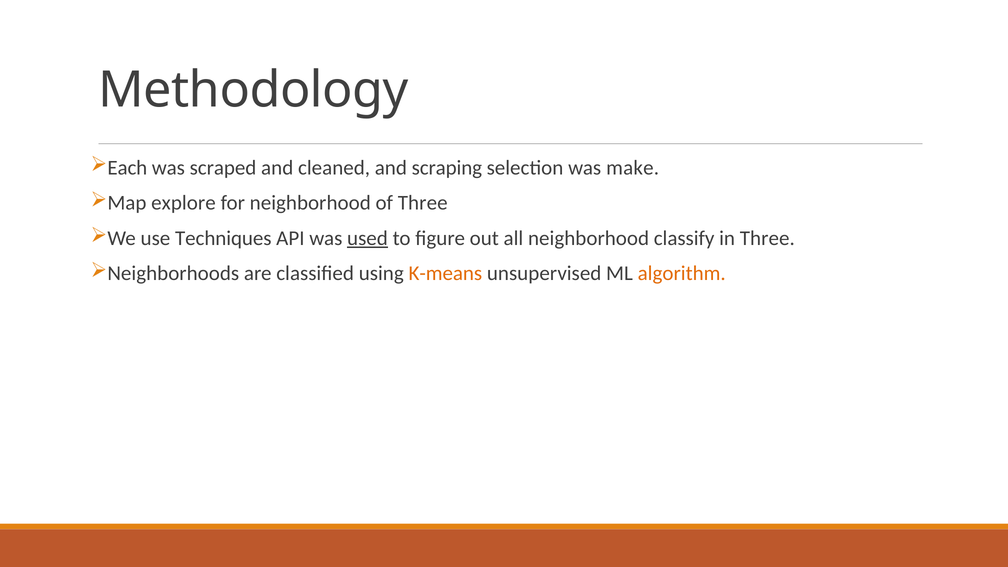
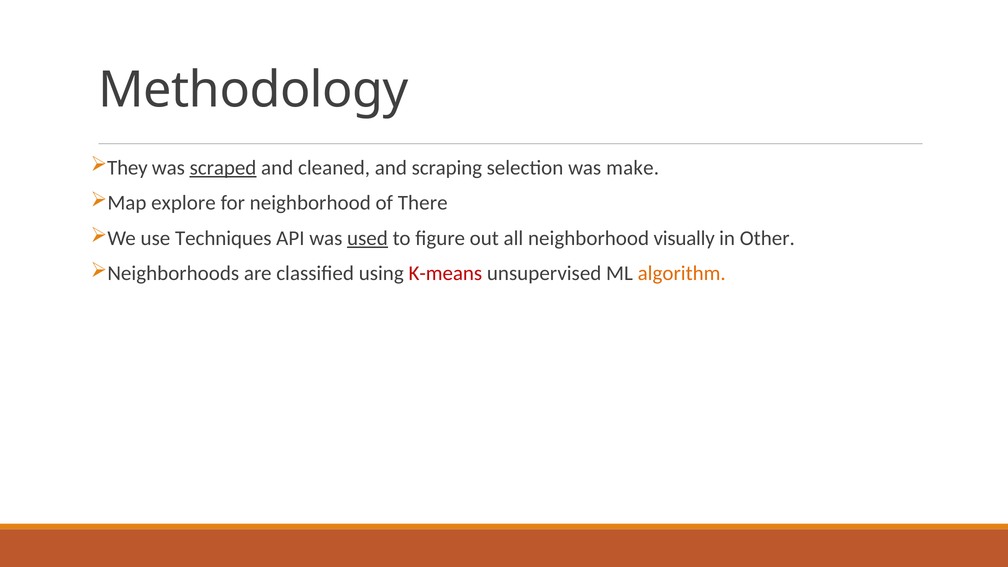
Each: Each -> They (127, 168)
scraped underline: none -> present (223, 168)
of Three: Three -> There (423, 203)
classify: classify -> visually (684, 238)
in Three: Three -> Other (767, 238)
K-means colour: orange -> red (445, 273)
